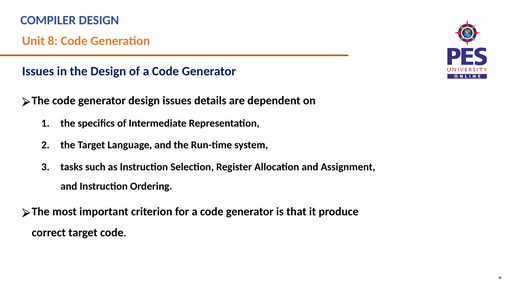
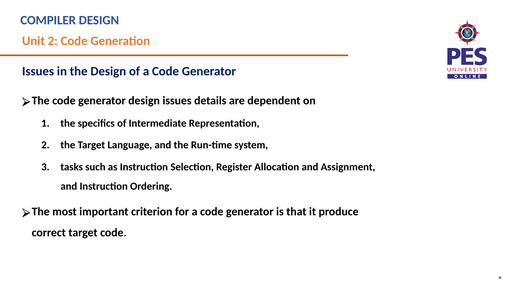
Unit 8: 8 -> 2 (53, 41)
